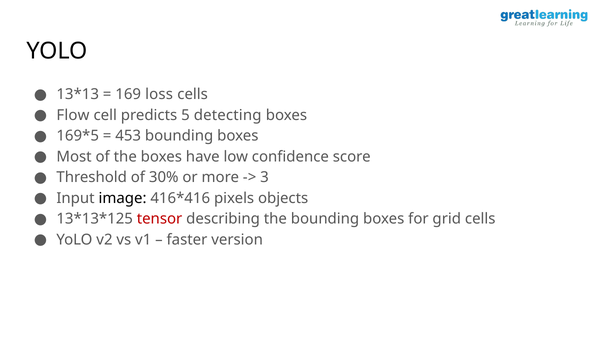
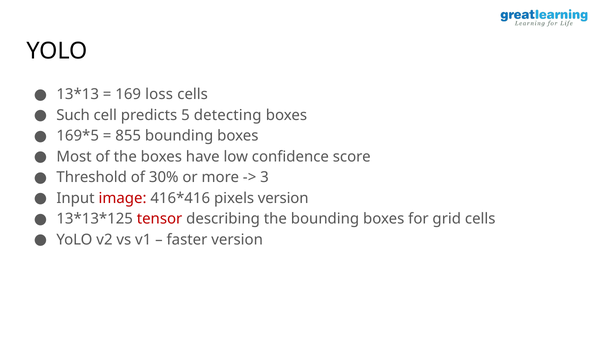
Flow: Flow -> Such (73, 115)
453: 453 -> 855 (128, 136)
image colour: black -> red (123, 198)
pixels objects: objects -> version (283, 198)
